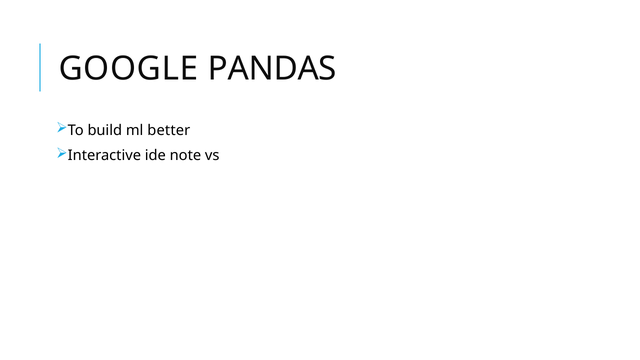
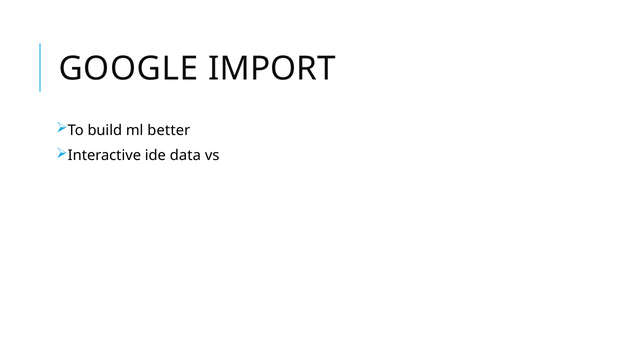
PANDAS: PANDAS -> IMPORT (272, 69)
note: note -> data (185, 155)
